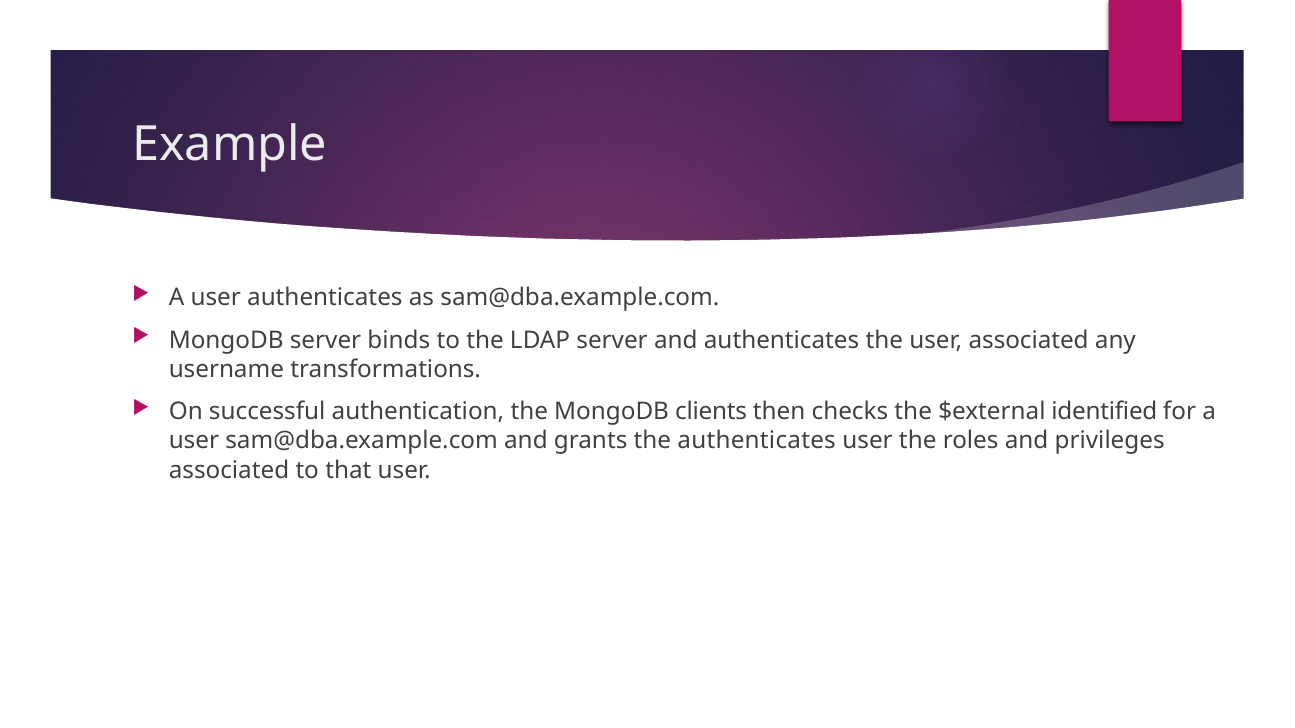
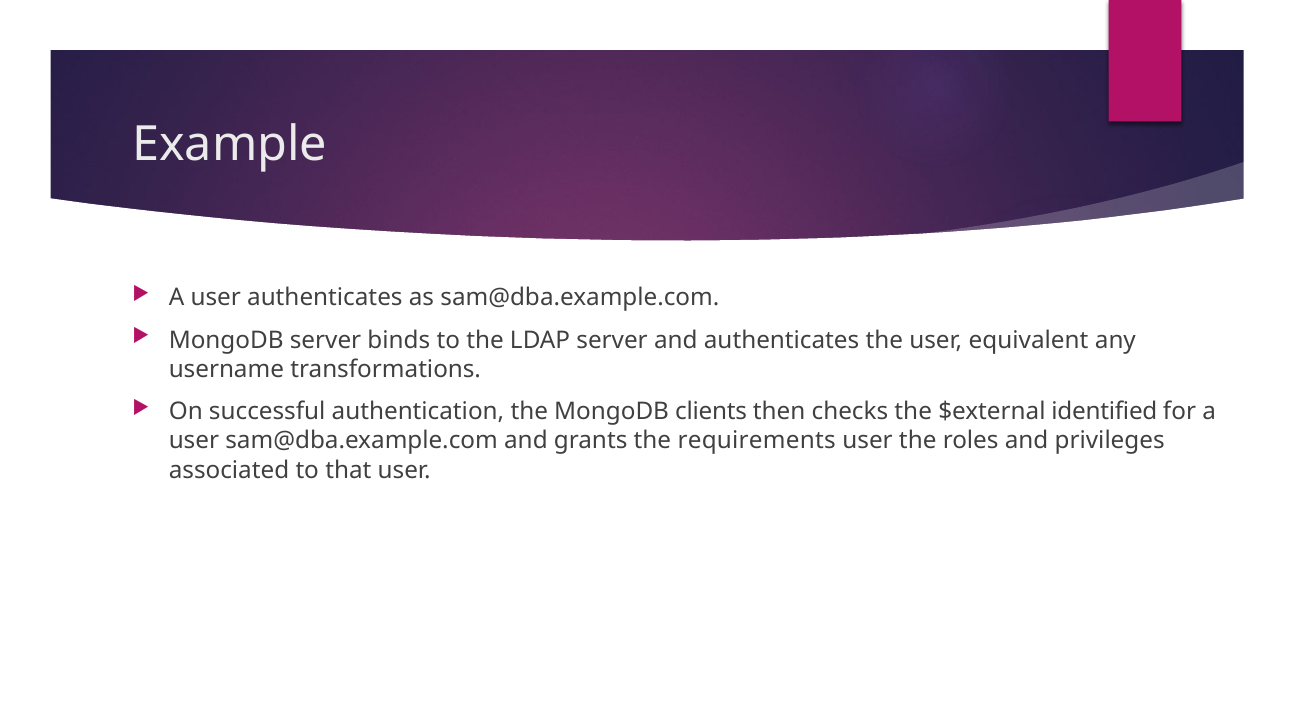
user associated: associated -> equivalent (1029, 340)
the authenticates: authenticates -> requirements (757, 441)
